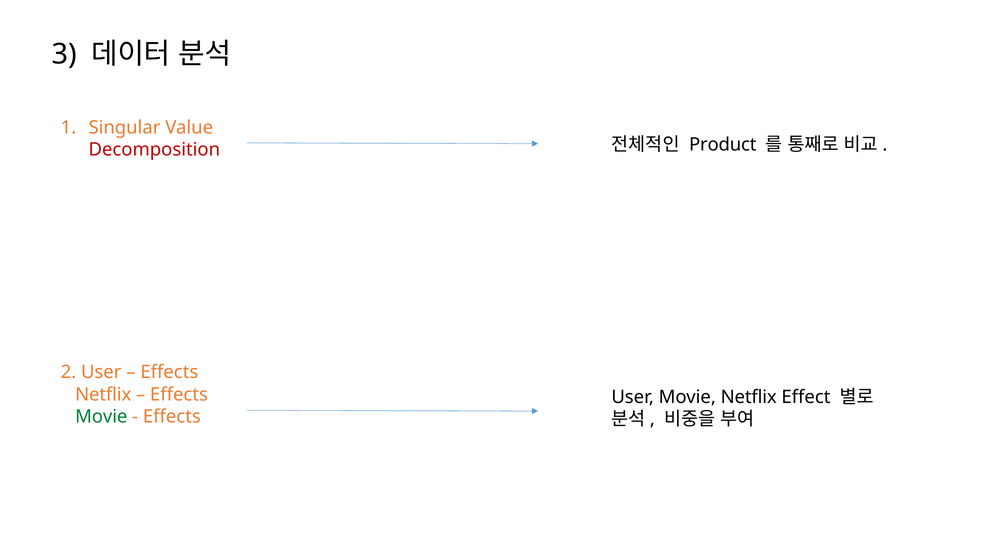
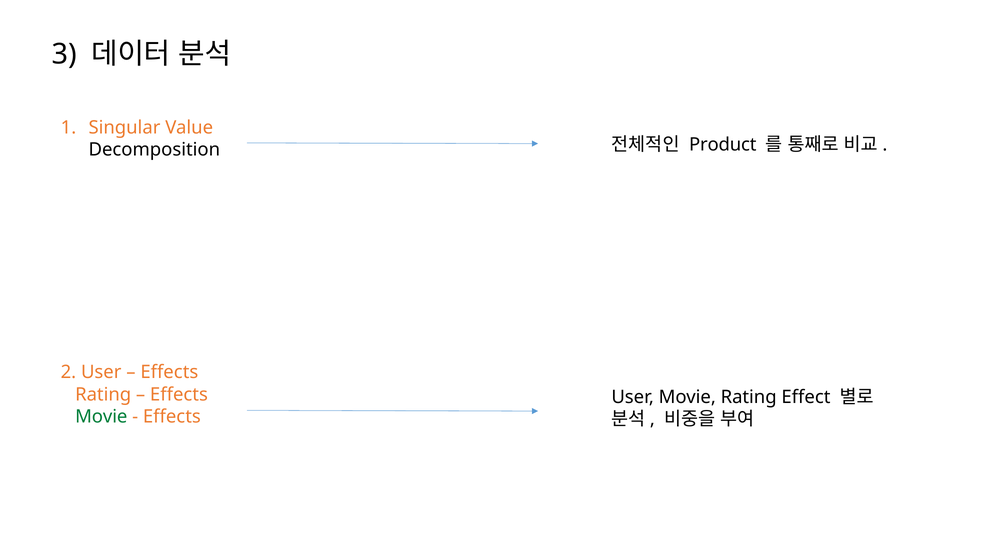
Decomposition colour: red -> black (154, 150)
Netflix: Netflix -> Rating (103, 394)
Movie Netflix: Netflix -> Rating (749, 397)
